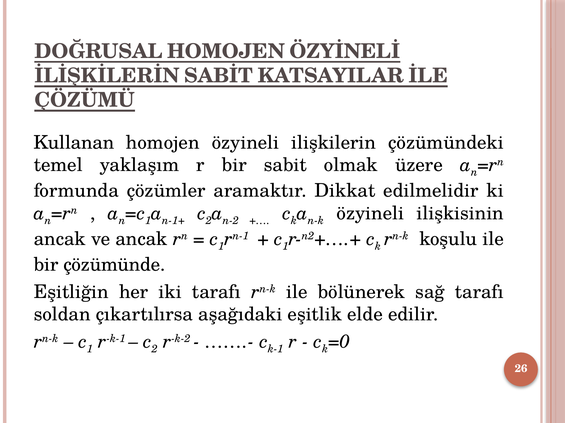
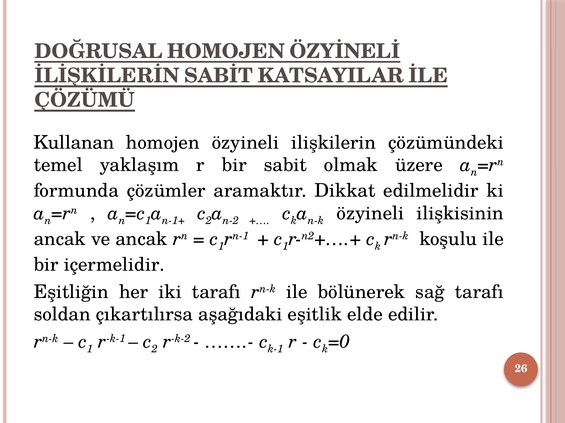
çözümünde: çözümünde -> içermelidir (114, 265)
